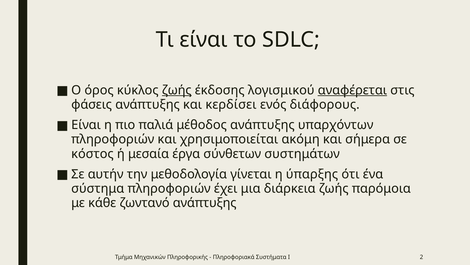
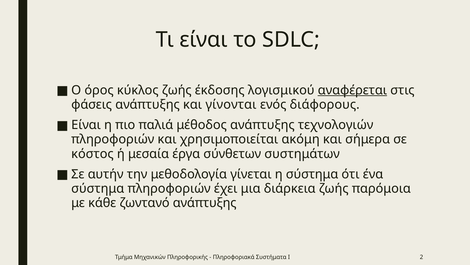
ζωής underline: present -> none (177, 90)
κερδίσει: κερδίσει -> γίνονται (231, 104)
υπαρχόντων: υπαρχόντων -> τεχνολογιών (336, 125)
η ύπαρξης: ύπαρξης -> σύστημα (312, 174)
